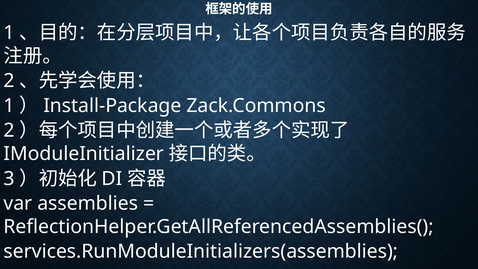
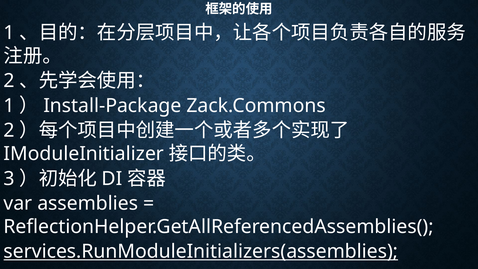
services.RunModuleInitializers(assemblies underline: none -> present (201, 251)
